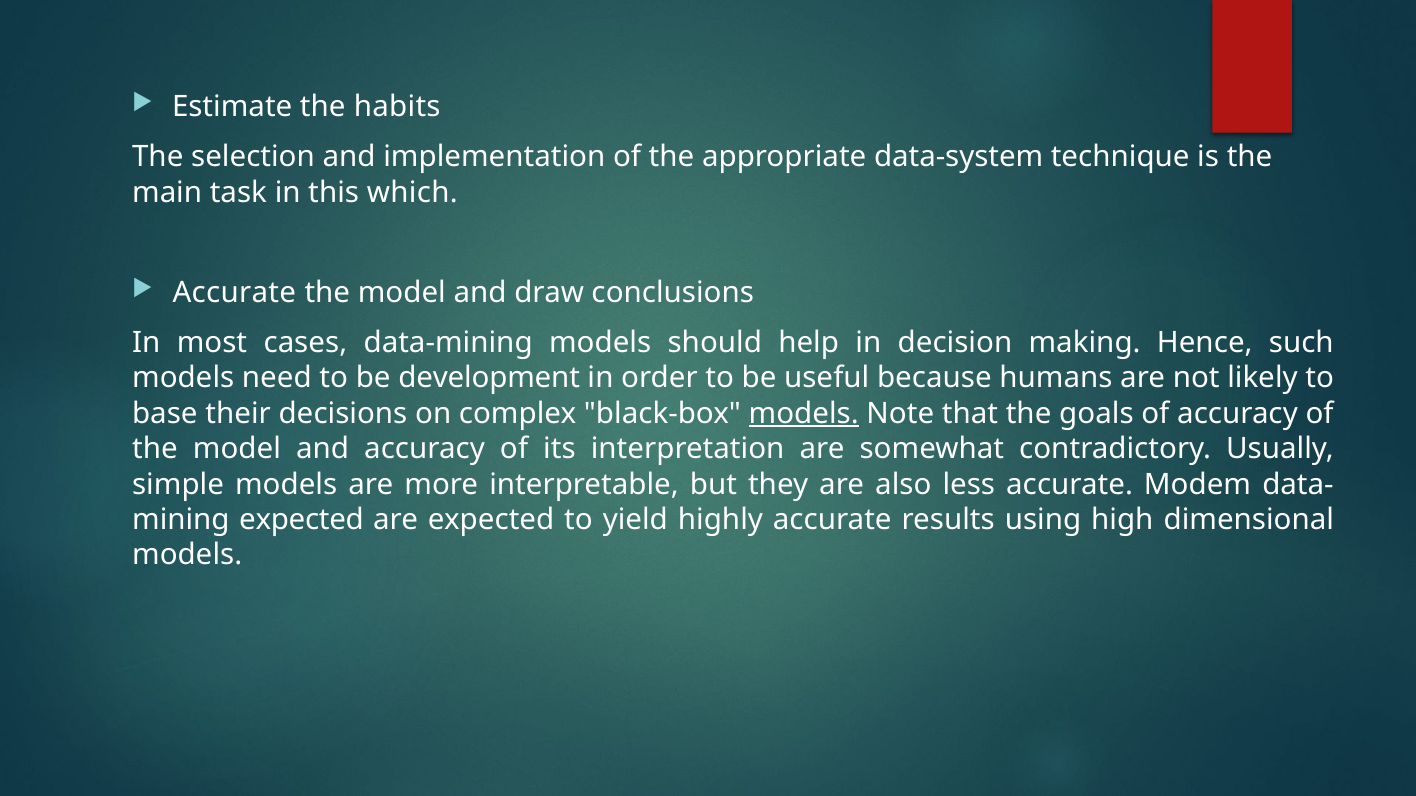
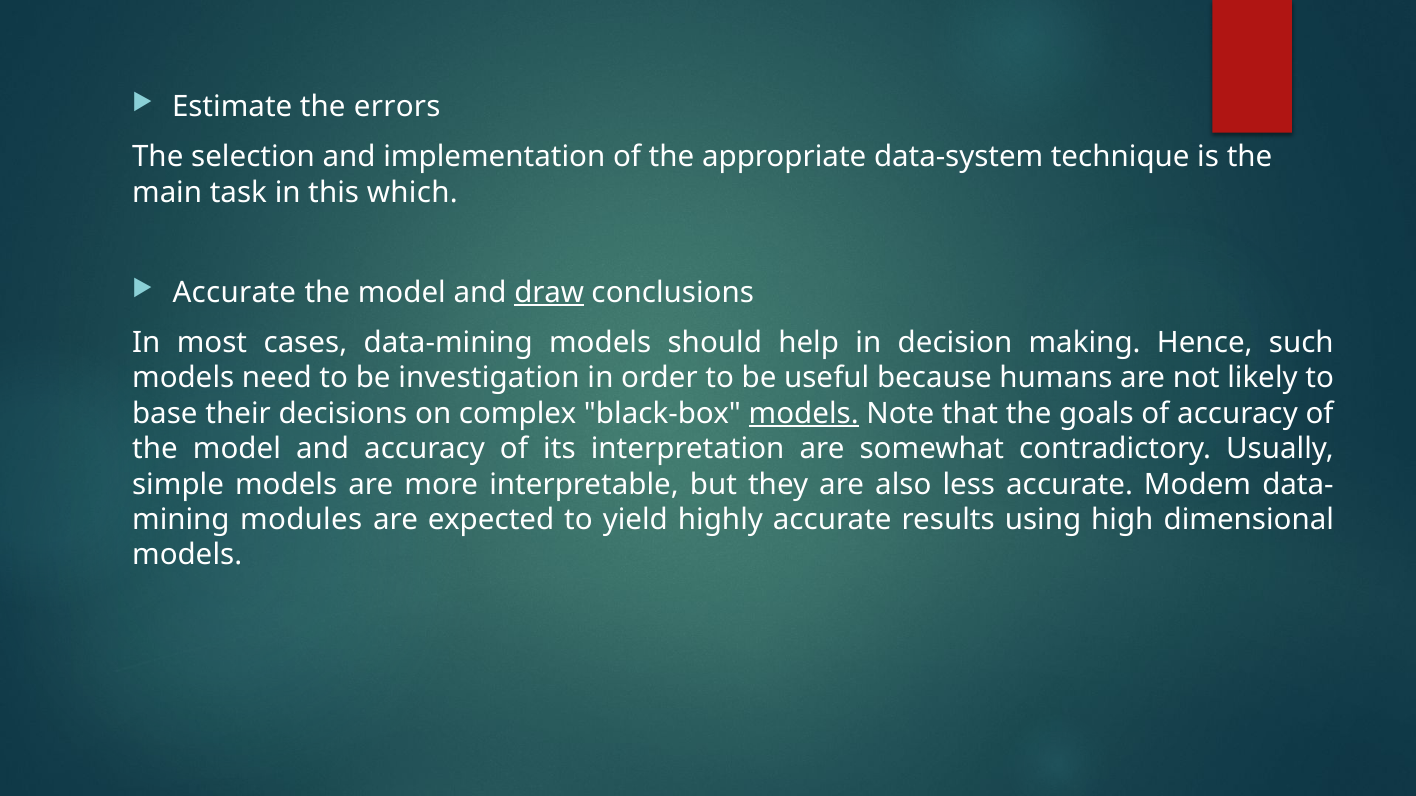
habits: habits -> errors (397, 107)
draw underline: none -> present (549, 293)
development: development -> investigation (489, 378)
expected: expected -> modules (301, 520)
